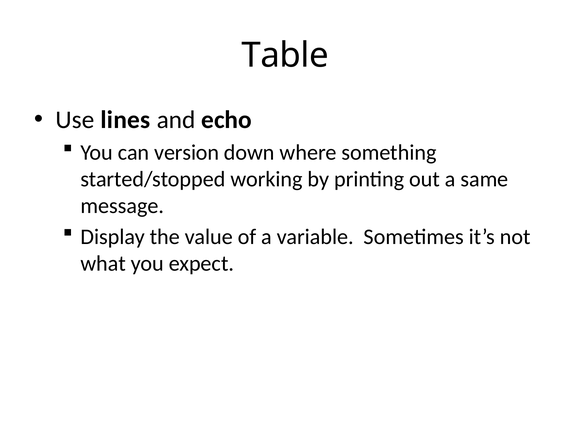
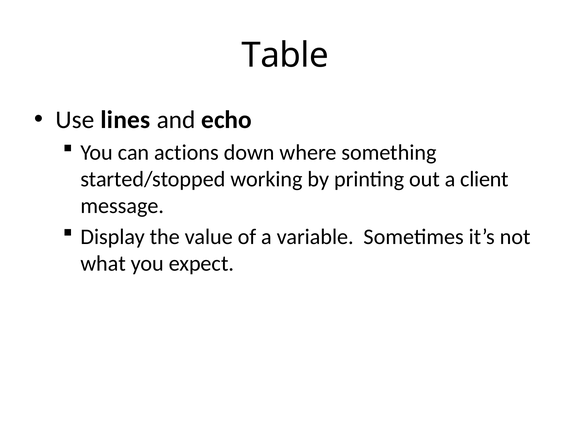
version: version -> actions (187, 152)
same: same -> client (484, 179)
